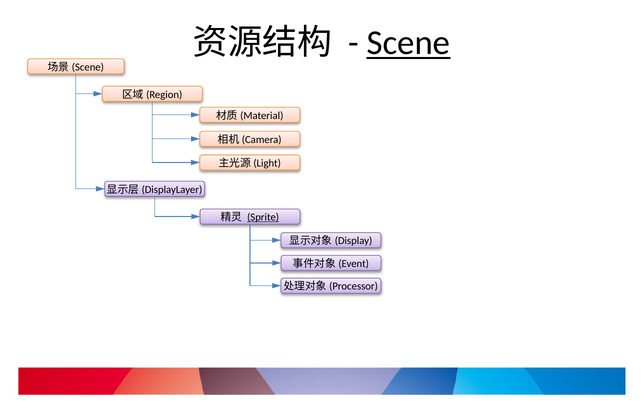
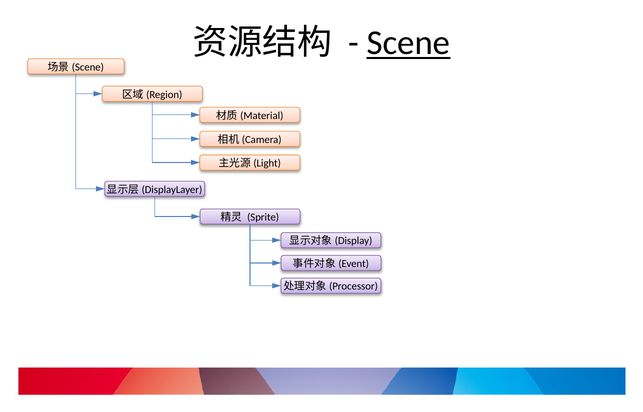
Sprite underline: present -> none (263, 218)
